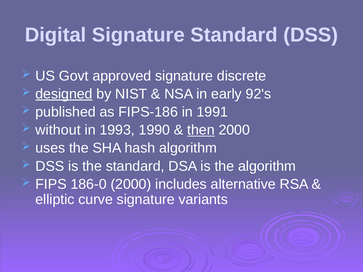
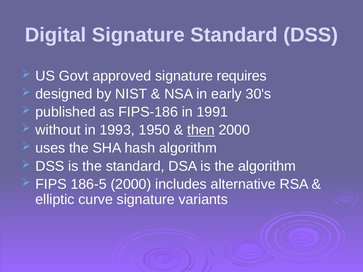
discrete: discrete -> requires (242, 76)
designed underline: present -> none (64, 94)
92's: 92's -> 30's (258, 94)
1990: 1990 -> 1950 (154, 130)
186-0: 186-0 -> 186-5 (89, 184)
